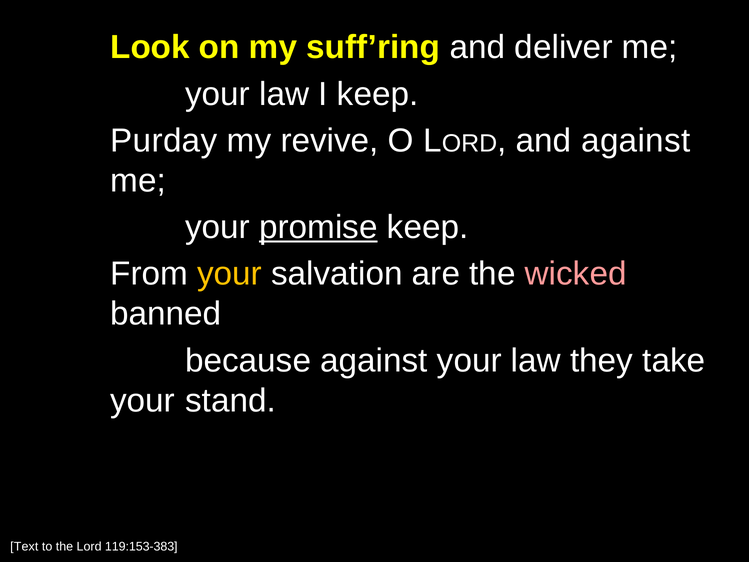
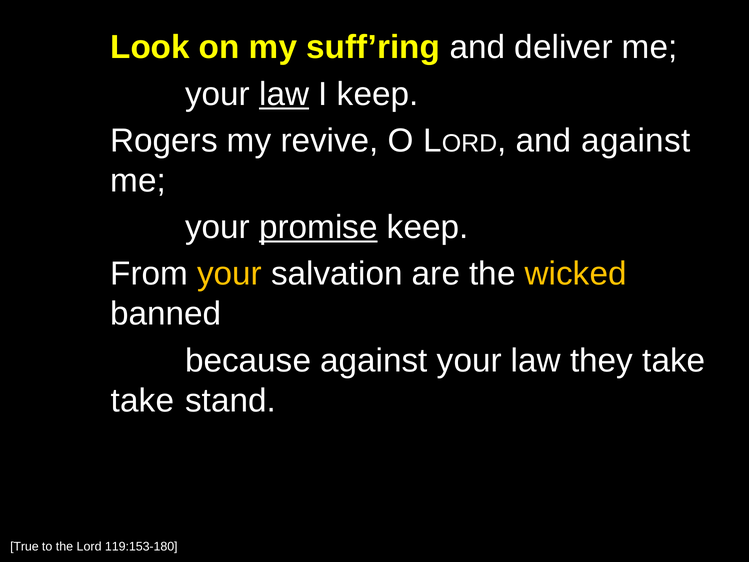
law underline: none -> present (284, 94)
Purday: Purday -> Rogers (164, 141)
wicked colour: pink -> yellow (576, 274)
your: your -> take (143, 400)
Text: Text -> True (24, 546)
119:153-383: 119:153-383 -> 119:153-180 (141, 546)
